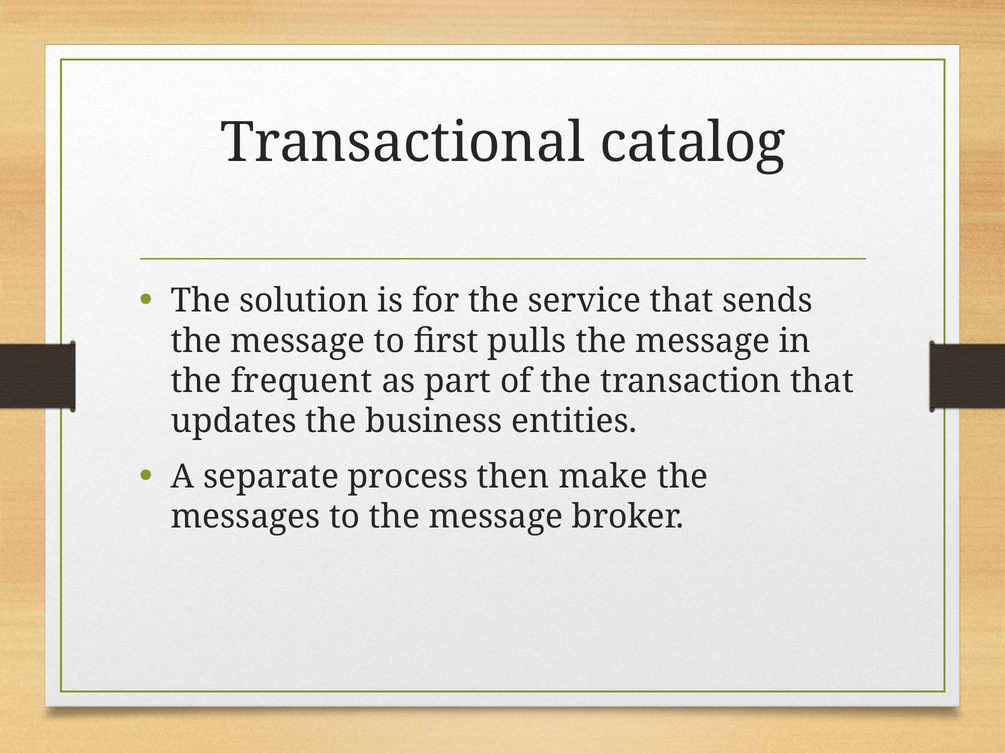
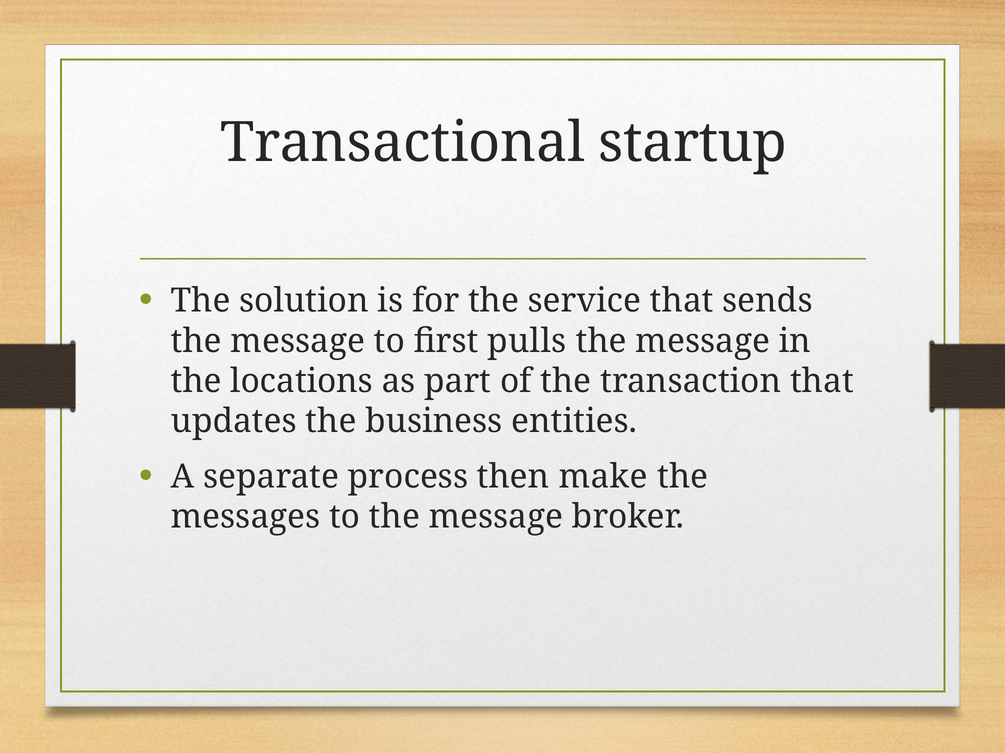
catalog: catalog -> startup (693, 143)
frequent: frequent -> locations (302, 382)
